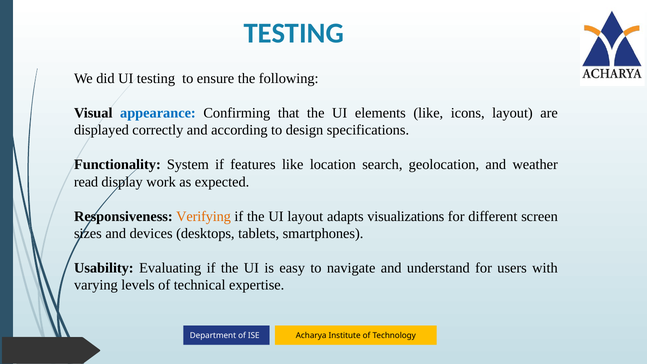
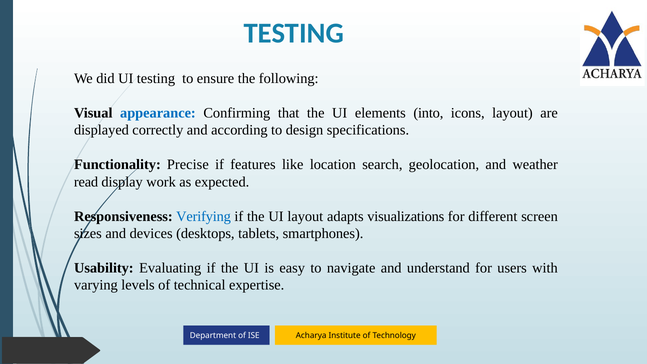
elements like: like -> into (428, 113)
System: System -> Precise (188, 164)
Verifying colour: orange -> blue (204, 216)
